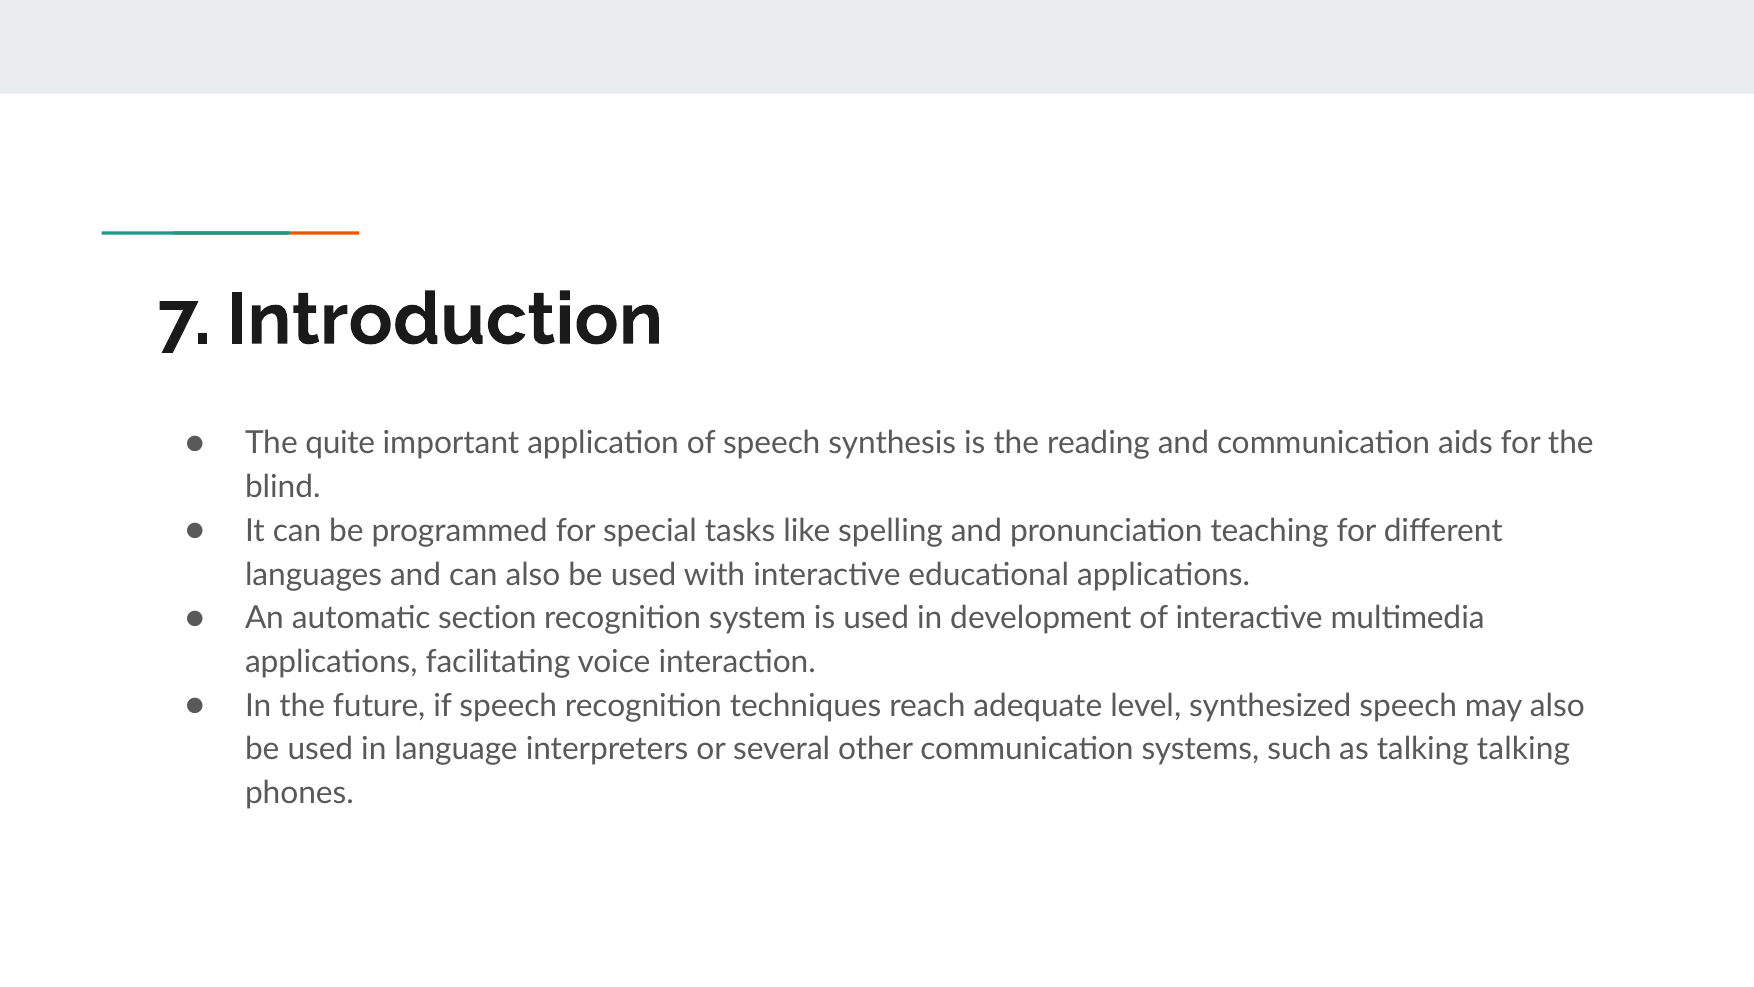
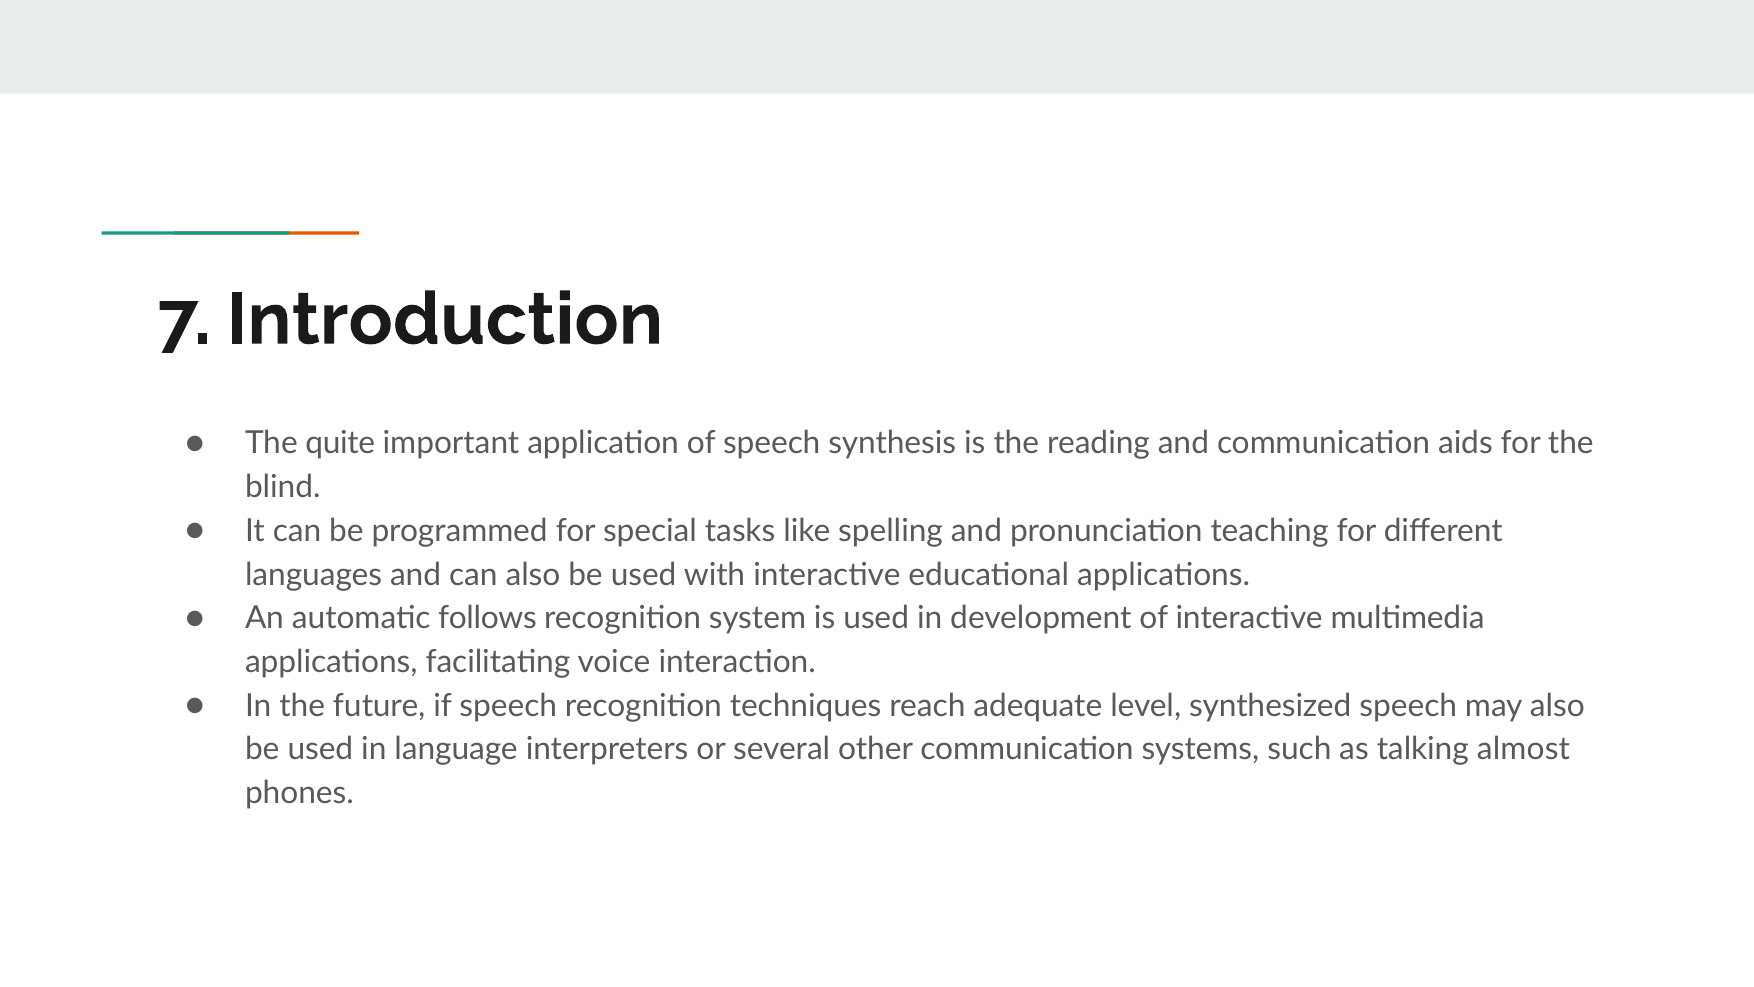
section: section -> follows (487, 618)
talking talking: talking -> almost (1523, 749)
